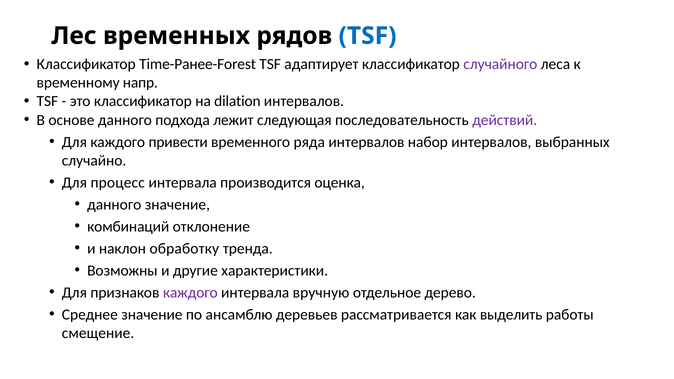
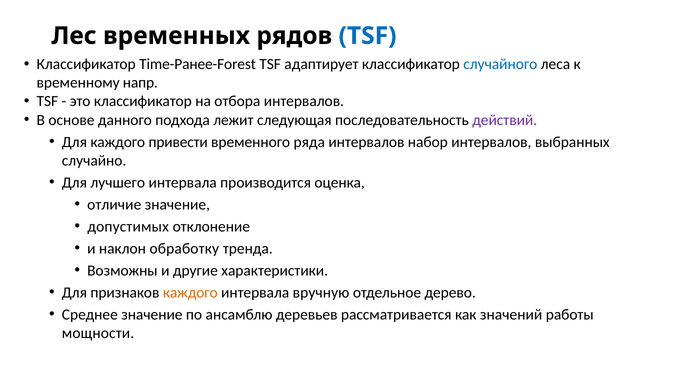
случайного colour: purple -> blue (500, 64)
dilation: dilation -> отбора (237, 101)
процесс: процесс -> лучшего (118, 183)
данного: данного -> отличие (114, 205)
комбинаций: комбинаций -> допустимых (128, 227)
каждого colour: purple -> orange (190, 293)
выделить: выделить -> значений (511, 315)
смещение: смещение -> мощности (98, 333)
